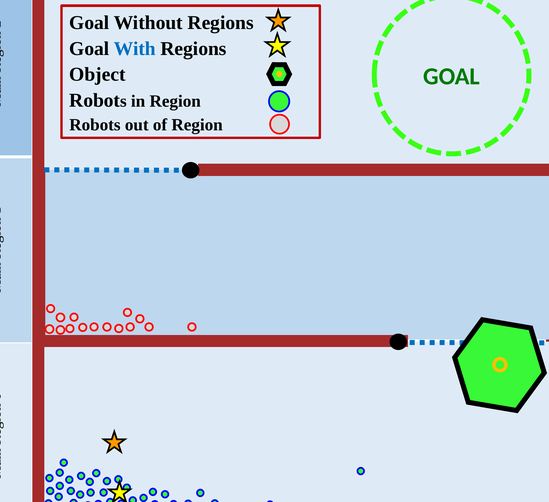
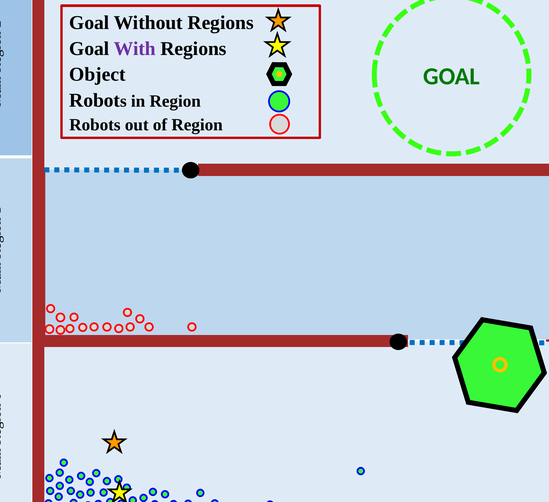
With colour: blue -> purple (135, 49)
